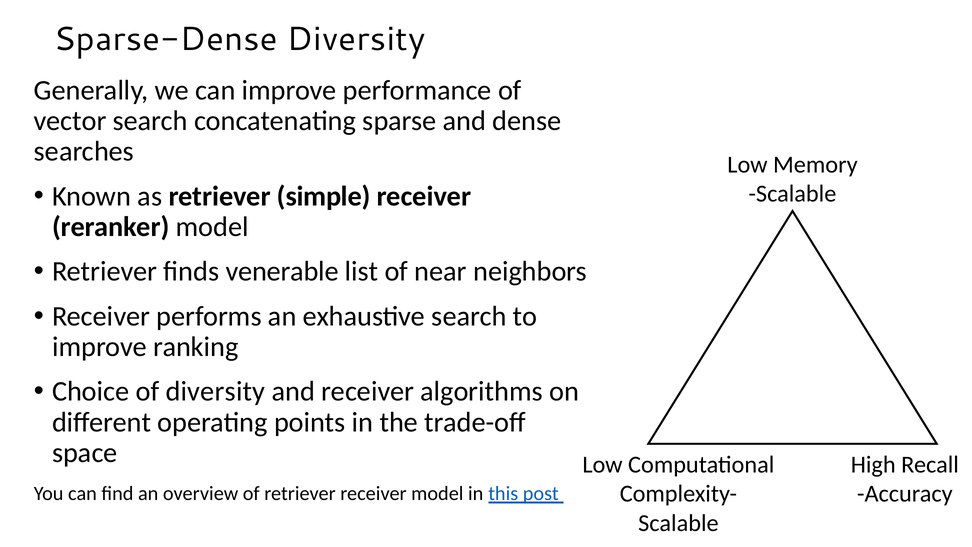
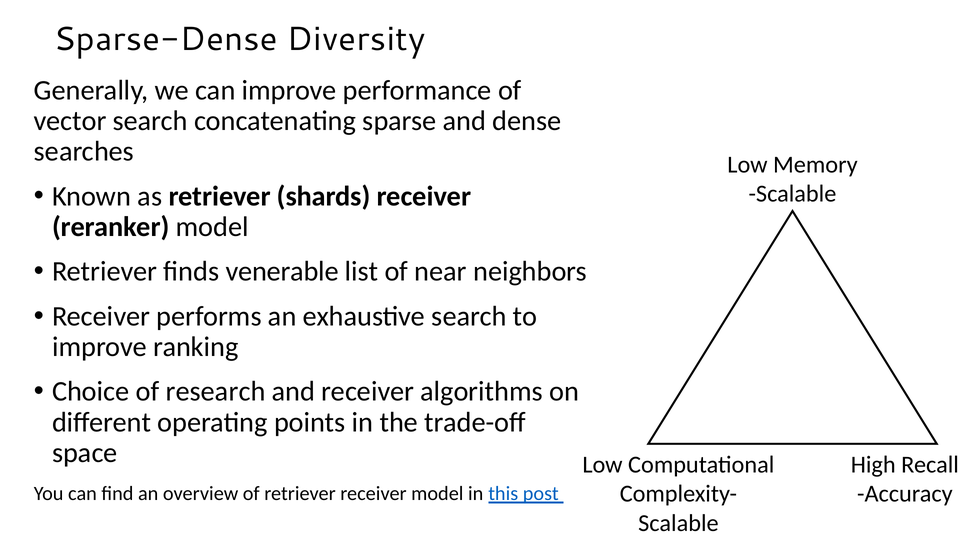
simple: simple -> shards (324, 196)
of diversity: diversity -> research (216, 391)
